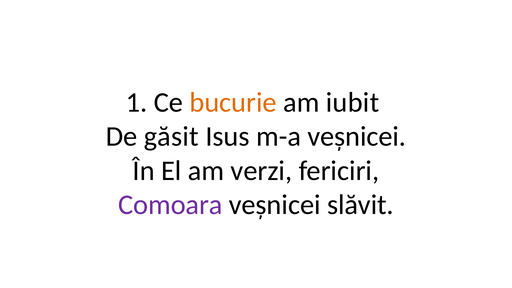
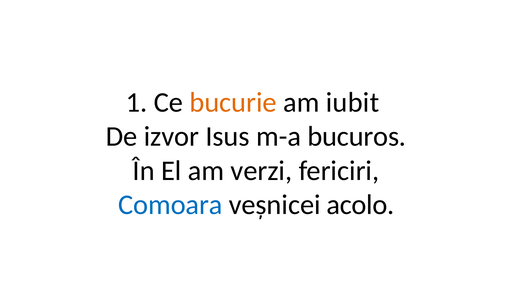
găsit: găsit -> izvor (171, 137)
m-a veșnicei: veșnicei -> bucuros (357, 137)
Comoara colour: purple -> blue (170, 205)
slăvit: slăvit -> acolo (360, 205)
